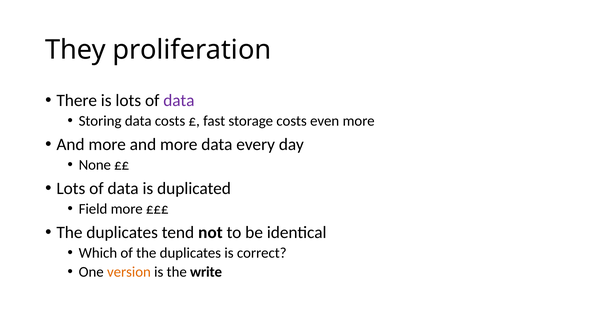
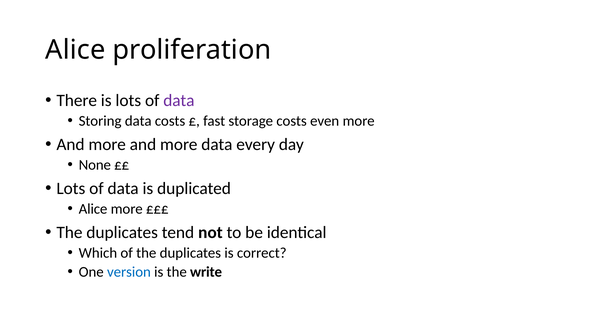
They: They -> Alice (75, 50)
Field: Field -> Alice (93, 209)
version colour: orange -> blue (129, 272)
